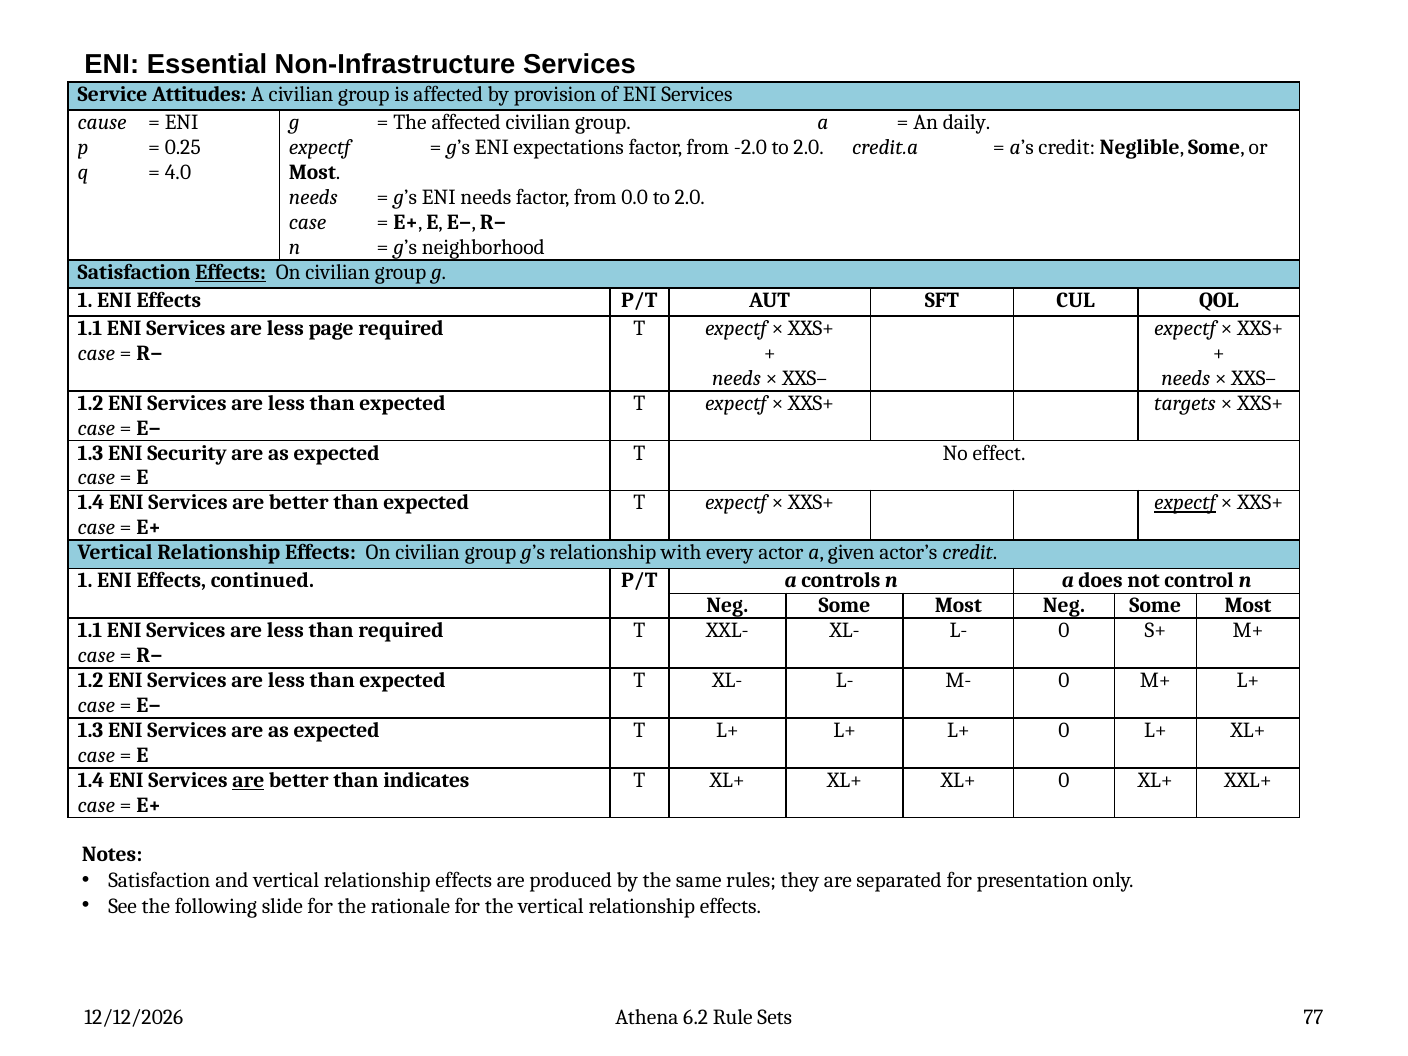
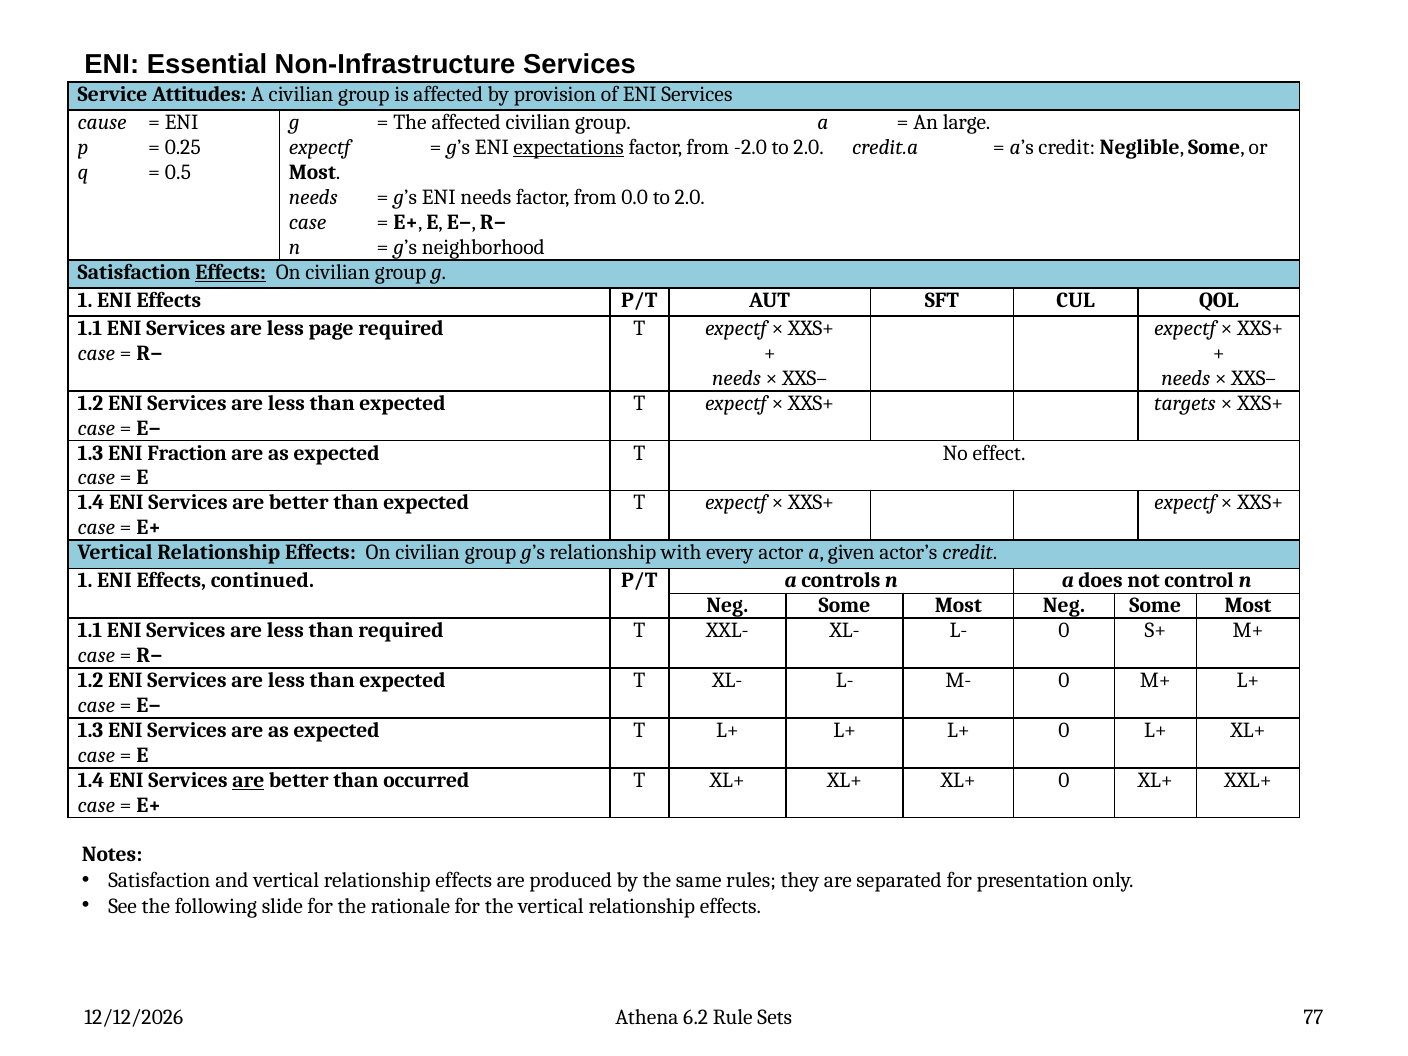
daily: daily -> large (967, 123)
expectations underline: none -> present (569, 148)
4.0: 4.0 -> 0.5 (178, 172)
Security: Security -> Fraction (187, 453)
expectf underline: present -> none (1185, 503)
indicates: indicates -> occurred (426, 780)
